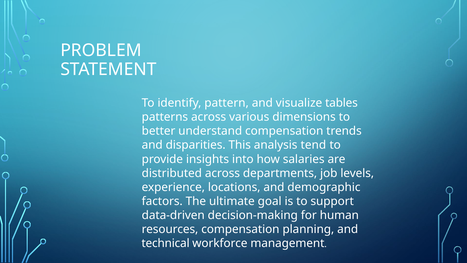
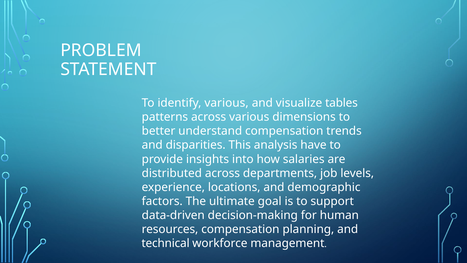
identify pattern: pattern -> various (227, 103)
tend: tend -> have (313, 145)
